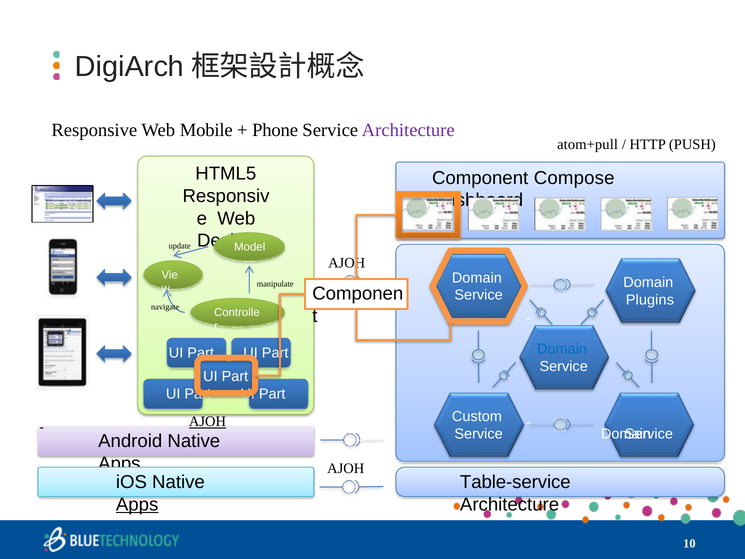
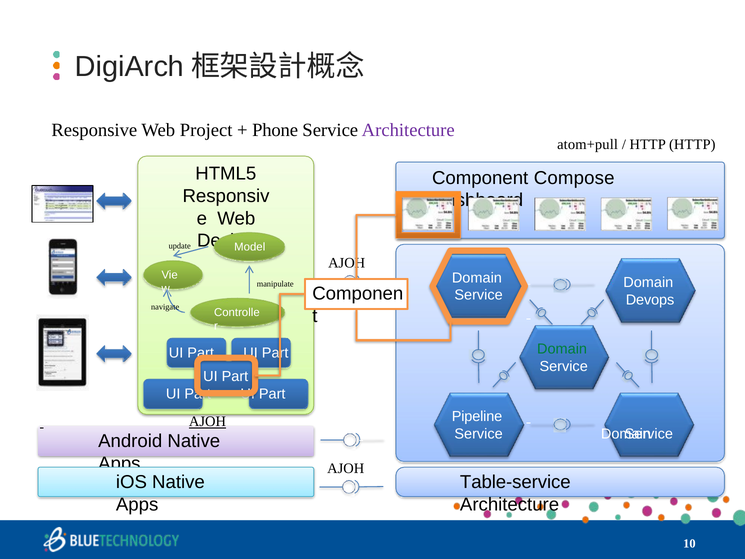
Mobile: Mobile -> Project (206, 130)
HTTP PUSH: PUSH -> HTTP (692, 144)
Plugins: Plugins -> Devops (650, 300)
Domain colour: blue -> green (562, 349)
Custom: Custom -> Pipeline (477, 416)
Apps underline: present -> none (137, 504)
